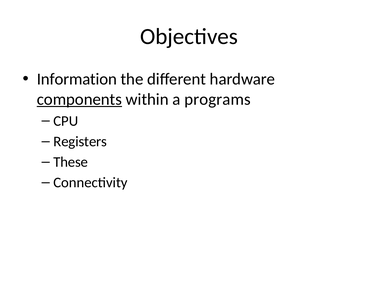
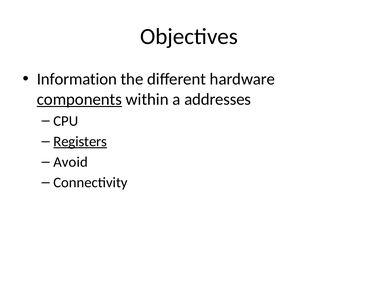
programs: programs -> addresses (218, 99)
Registers underline: none -> present (80, 142)
These: These -> Avoid (71, 162)
